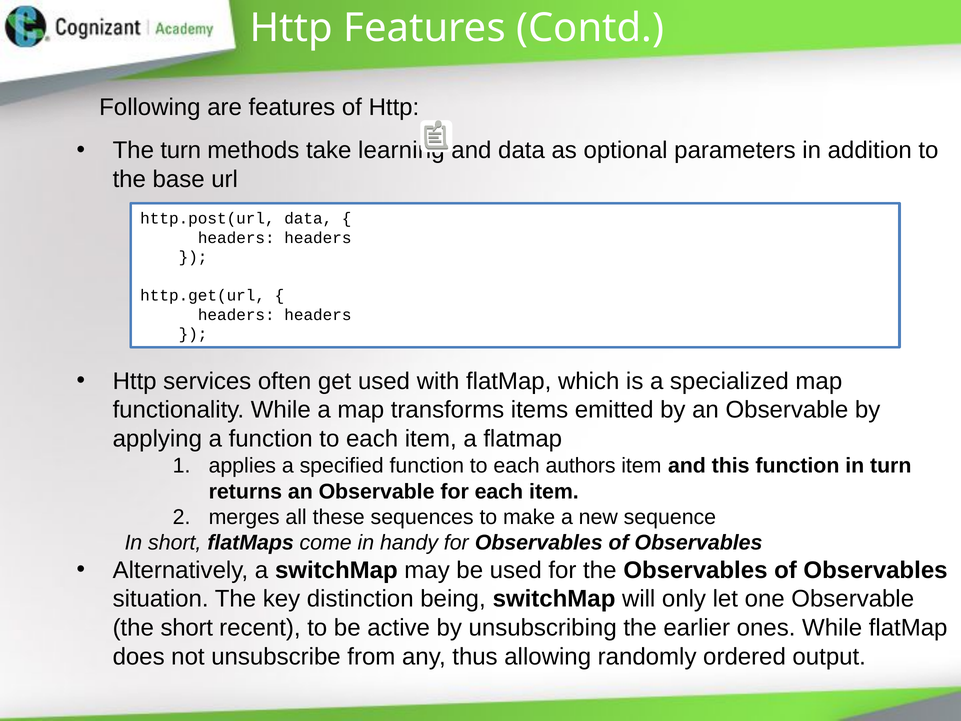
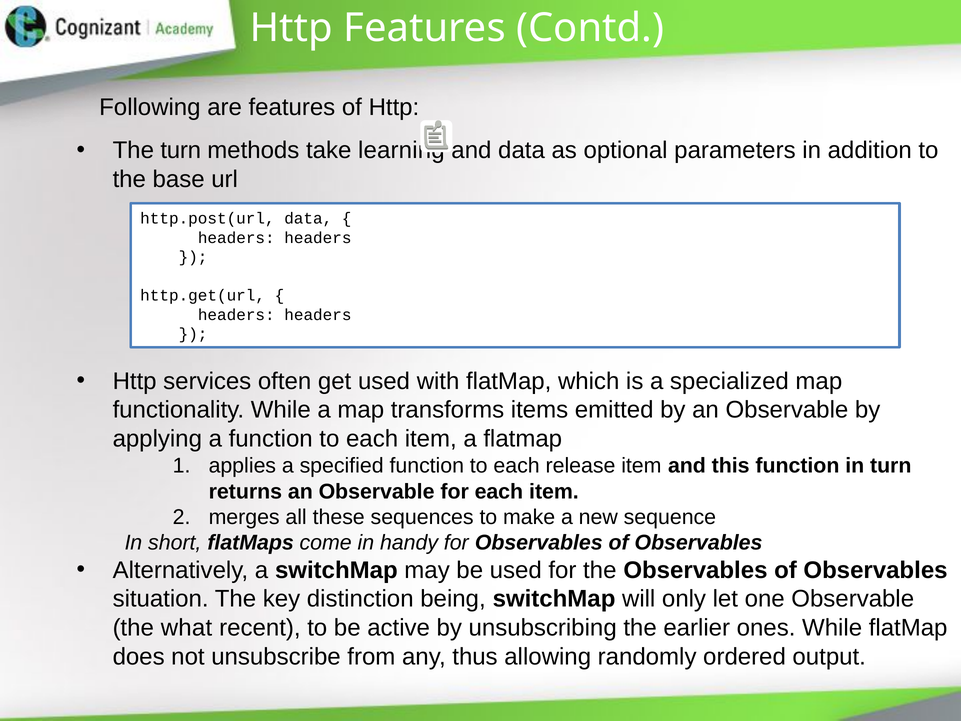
authors: authors -> release (581, 466)
the short: short -> what (186, 628)
